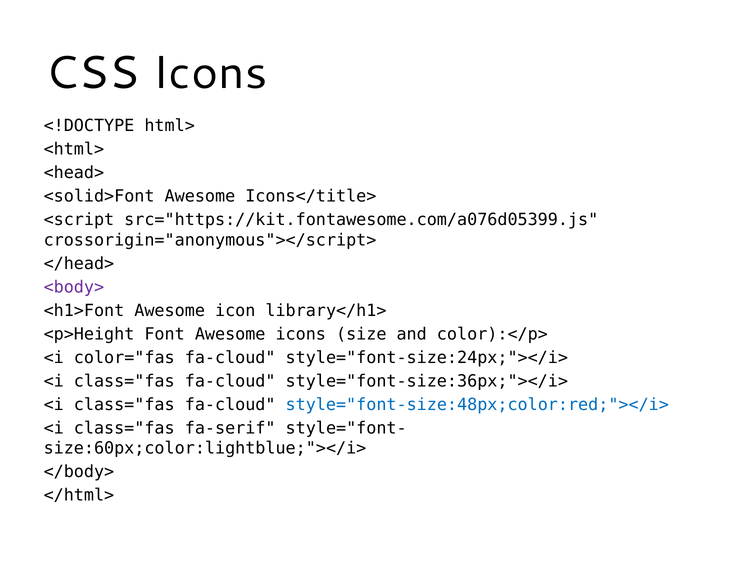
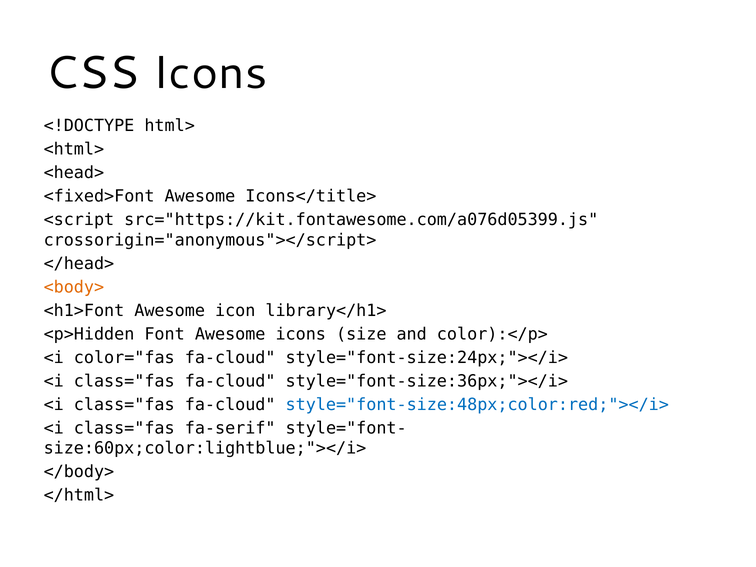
<solid>Font: <solid>Font -> <fixed>Font (99, 196)
<body> colour: purple -> orange (74, 287)
<p>Height: <p>Height -> <p>Hidden (89, 334)
